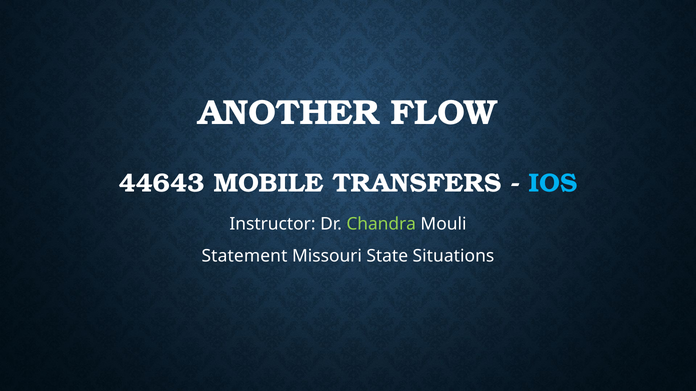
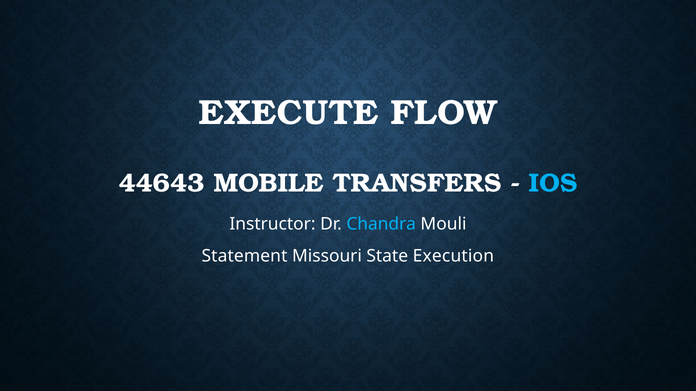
ANOTHER: ANOTHER -> EXECUTE (289, 113)
Chandra colour: light green -> light blue (381, 224)
Situations: Situations -> Execution (453, 256)
